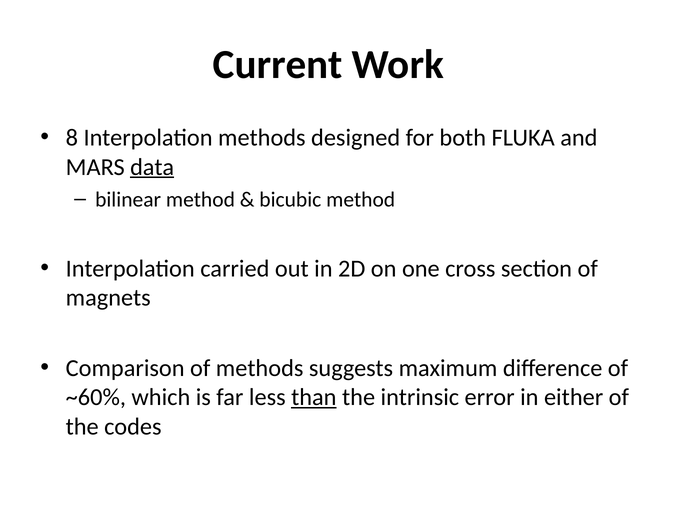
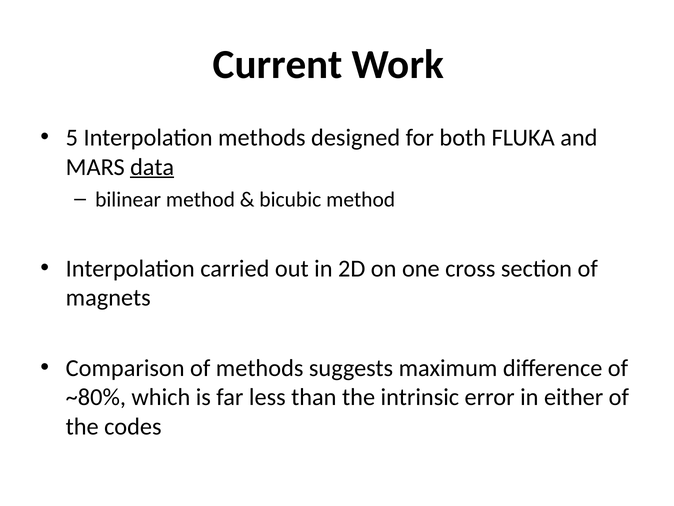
8: 8 -> 5 (72, 138)
~60%: ~60% -> ~80% (96, 397)
than underline: present -> none (314, 397)
